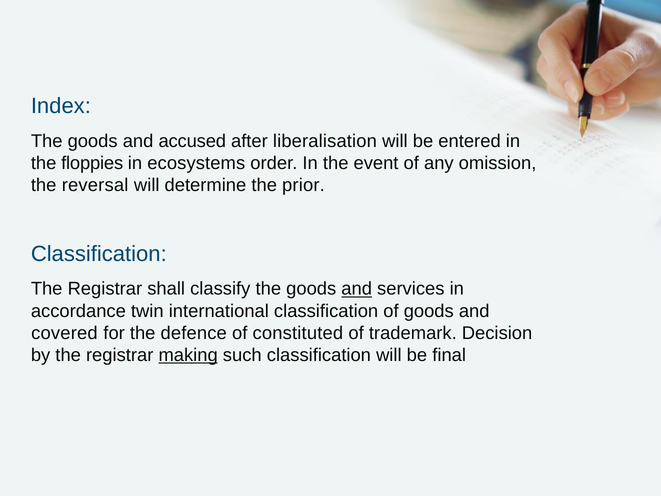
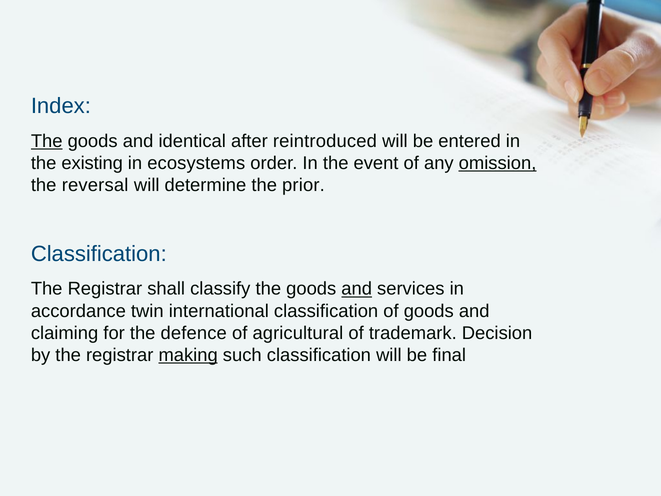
The underline: none -> present (47, 141)
accused: accused -> identical (192, 141)
liberalisation: liberalisation -> reintroduced (325, 141)
floppies: floppies -> existing (92, 163)
omission underline: none -> present (498, 163)
covered: covered -> claiming (65, 333)
constituted: constituted -> agricultural (298, 333)
